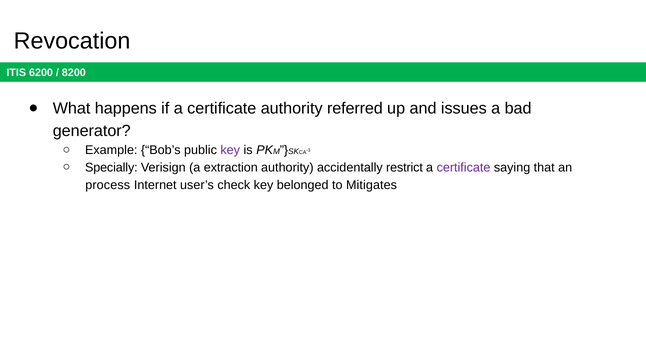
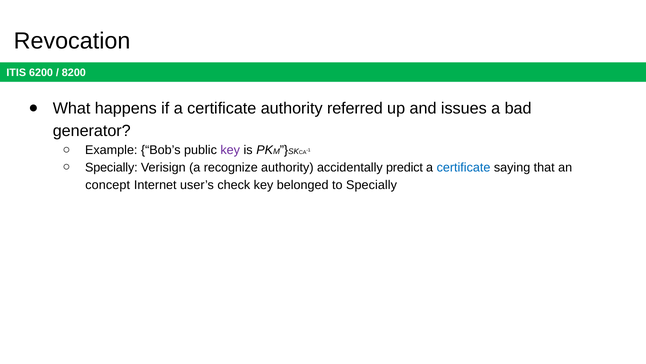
extraction: extraction -> recognize (231, 167)
restrict: restrict -> predict (404, 167)
certificate colour: purple -> blue (464, 167)
process: process -> concept (108, 185)
to Mitigates: Mitigates -> Specially (372, 185)
